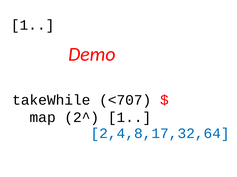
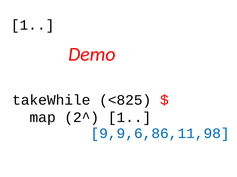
<707: <707 -> <825 (125, 100)
2,4,8,17,32,64: 2,4,8,17,32,64 -> 9,9,6,86,11,98 (160, 134)
